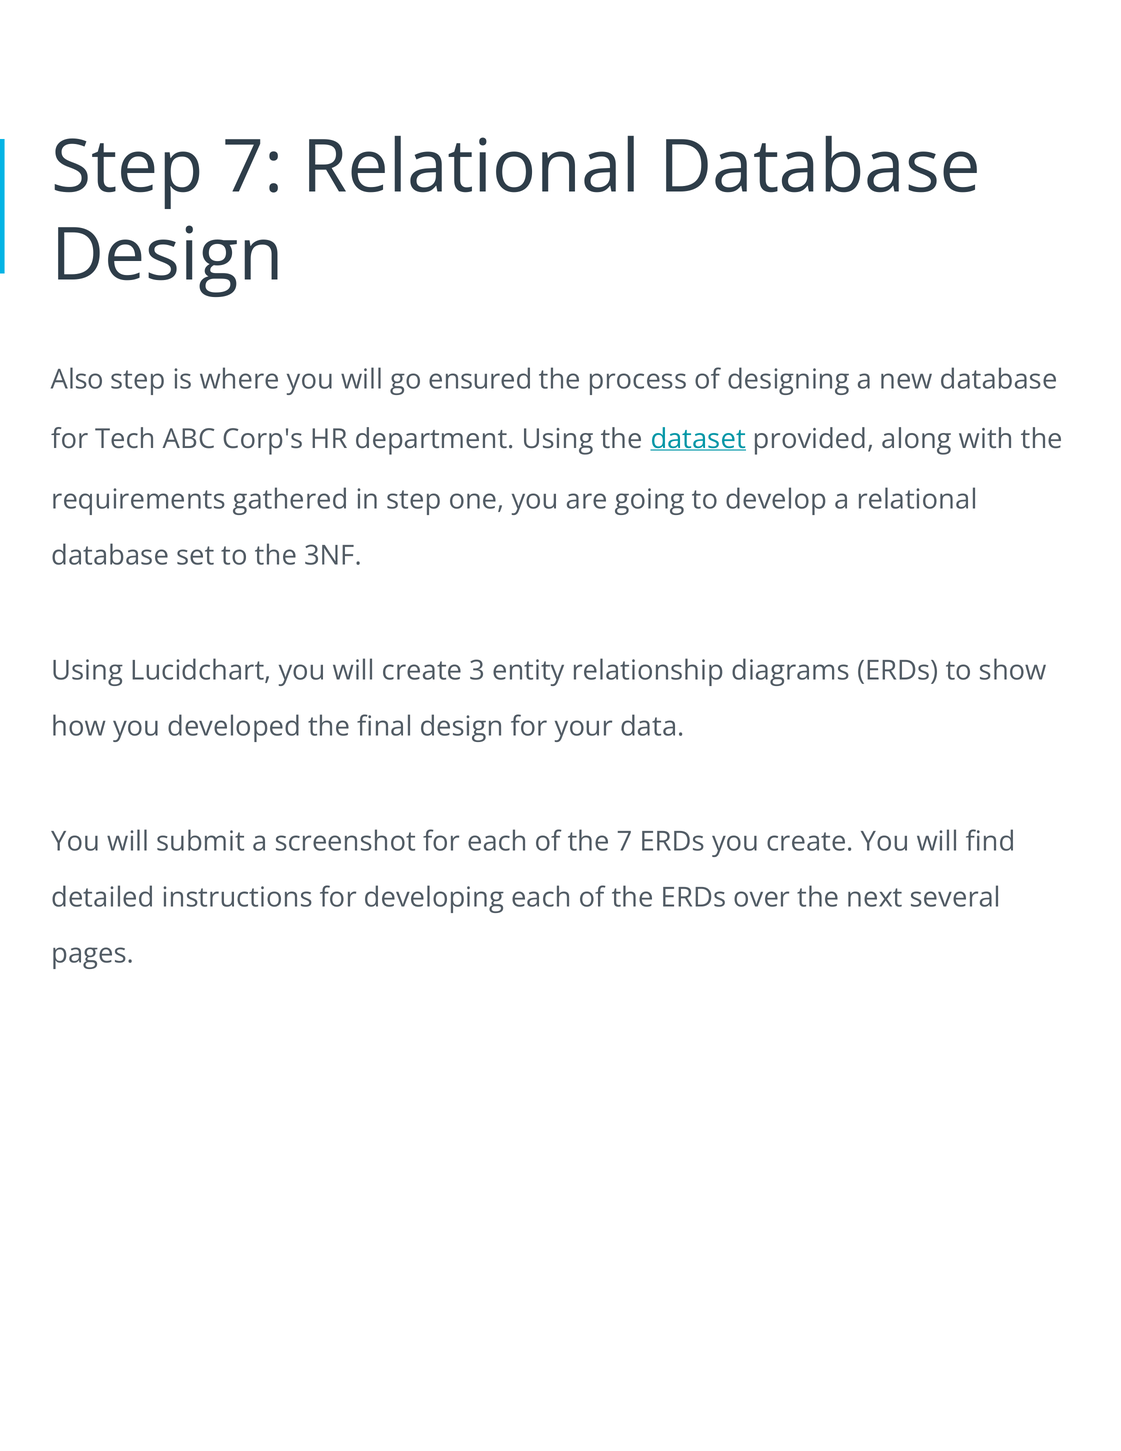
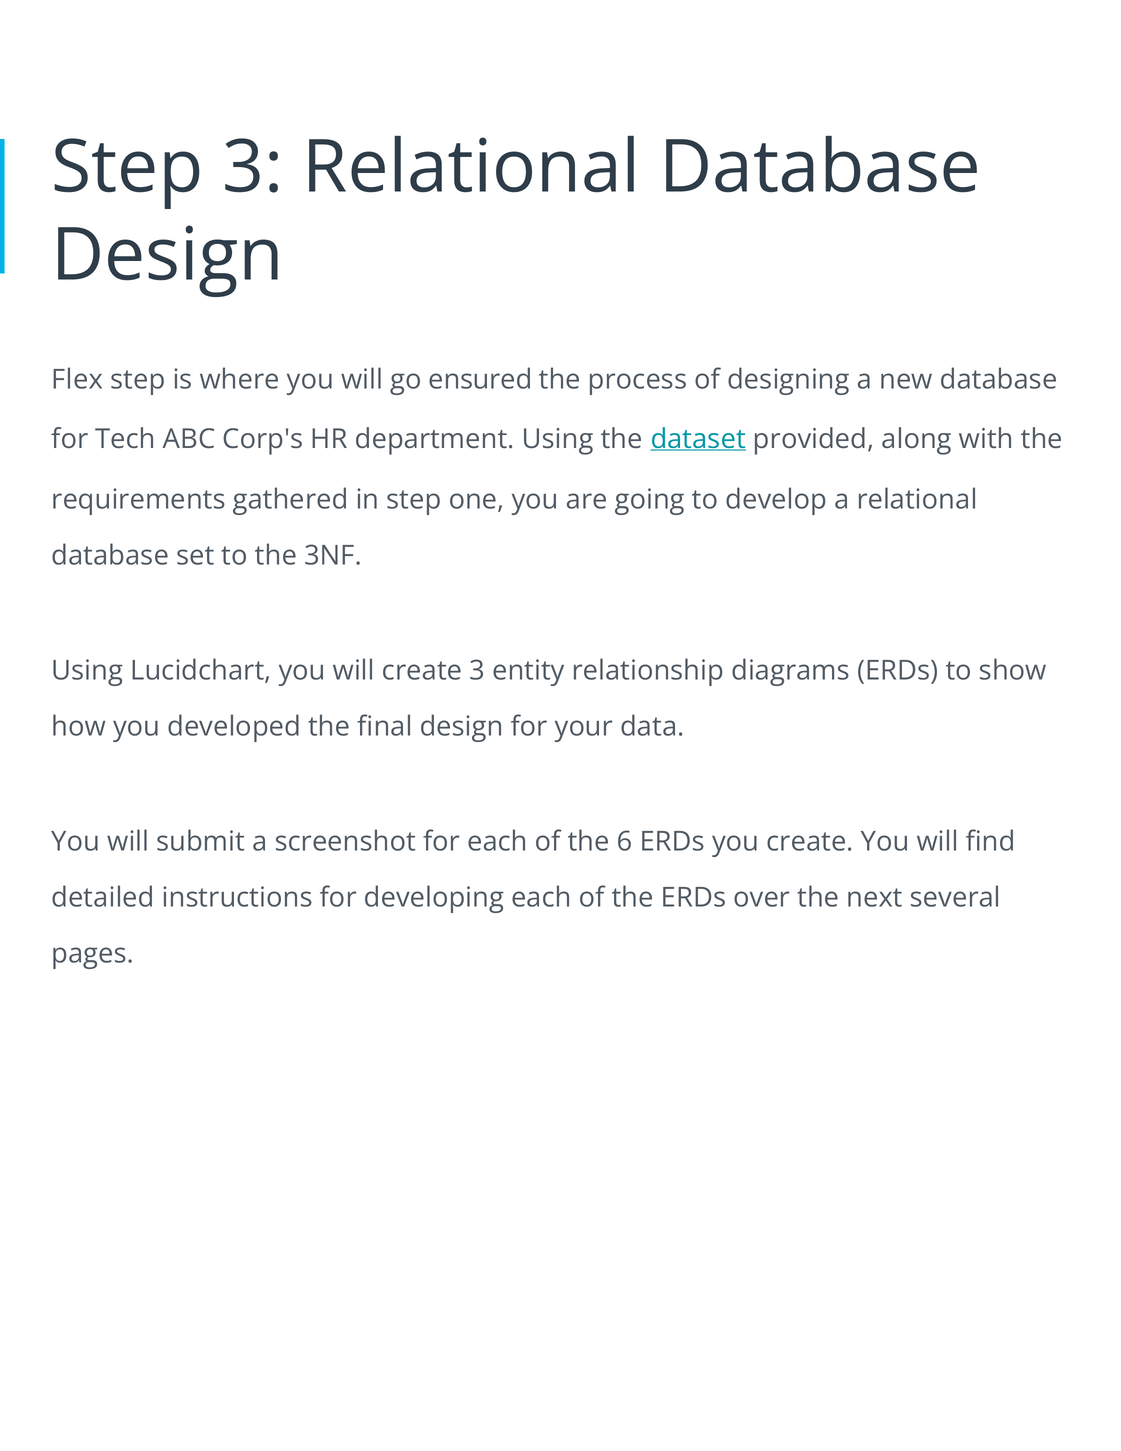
Step 7: 7 -> 3 (253, 167)
Also: Also -> Flex (77, 380)
the 7: 7 -> 6 (625, 841)
